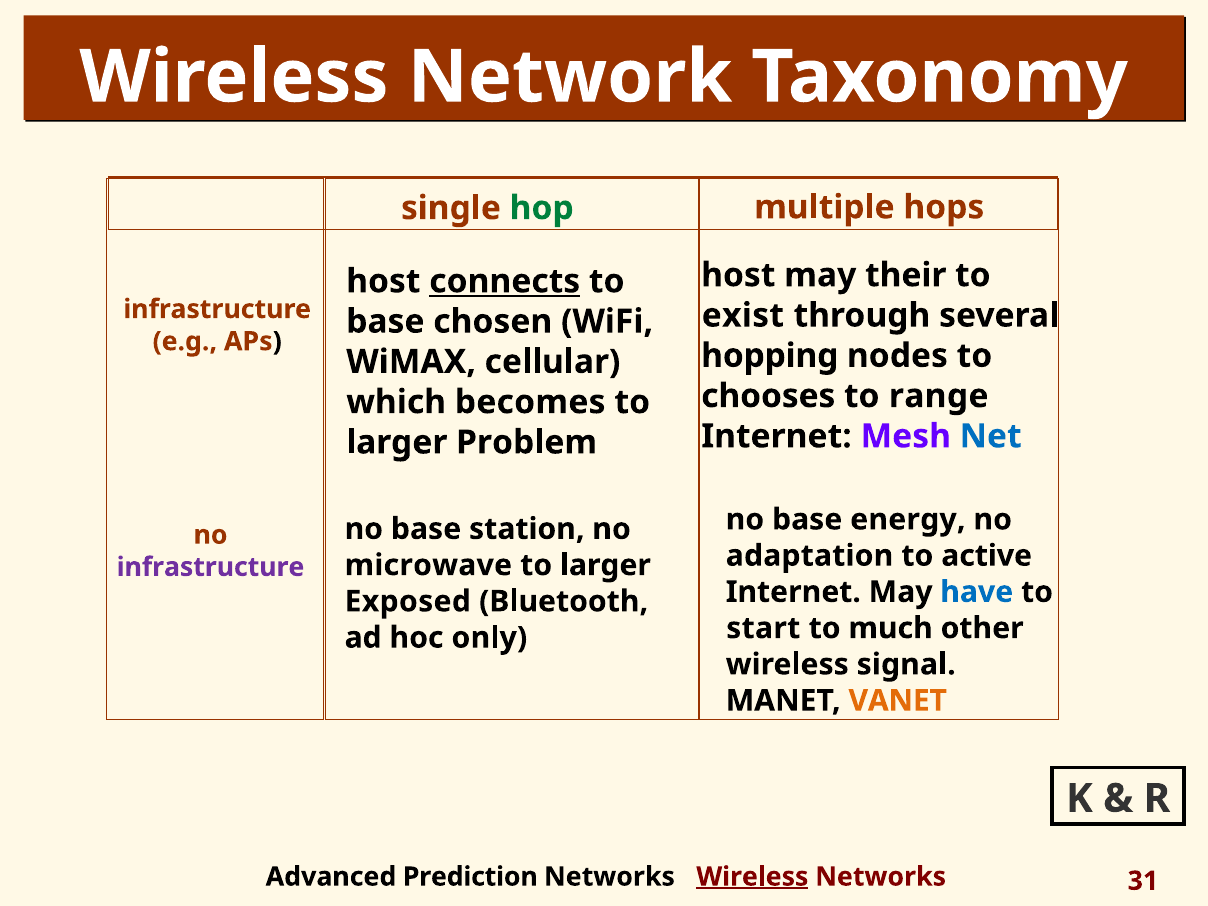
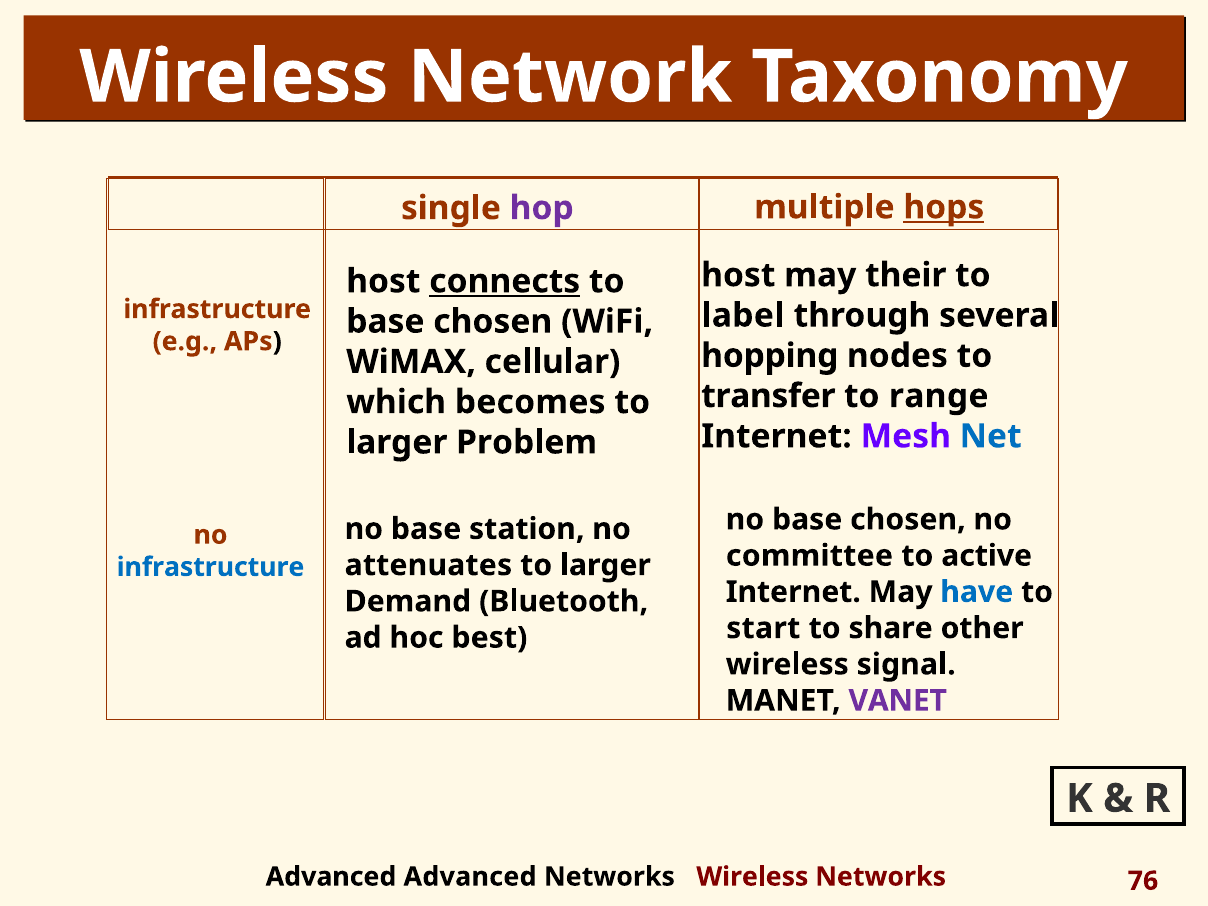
hop colour: green -> purple (542, 208)
hops underline: none -> present (944, 207)
exist: exist -> label (743, 315)
chooses: chooses -> transfer (768, 396)
no base energy: energy -> chosen (908, 520)
adaptation: adaptation -> committee (809, 556)
microwave: microwave -> attenuates (428, 565)
infrastructure colour: purple -> blue (210, 567)
Exposed: Exposed -> Demand (408, 601)
much: much -> share (891, 628)
only: only -> best (489, 638)
VANET colour: orange -> purple (898, 701)
Advanced Prediction: Prediction -> Advanced (470, 877)
Wireless underline: present -> none (752, 877)
31: 31 -> 76 (1143, 881)
